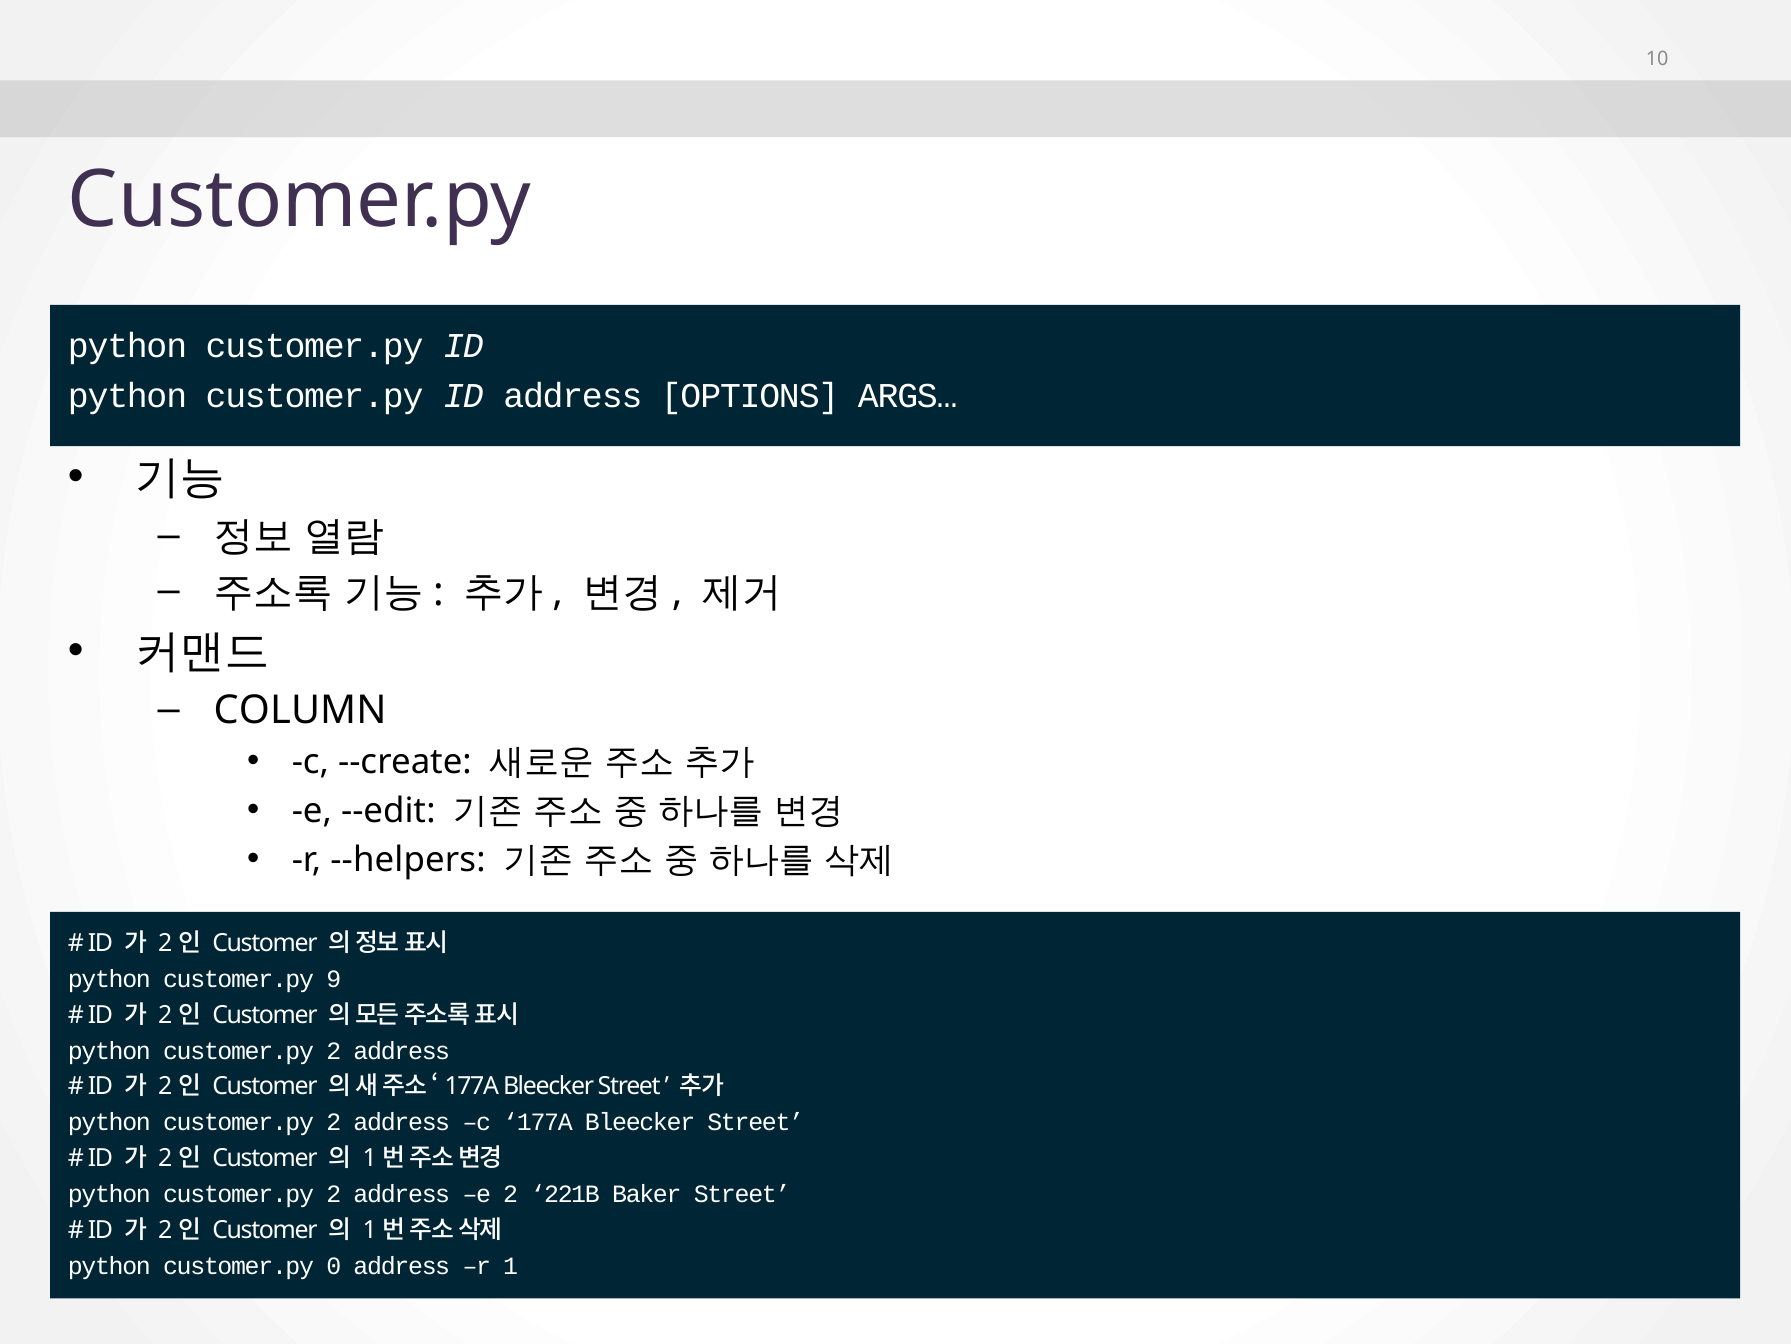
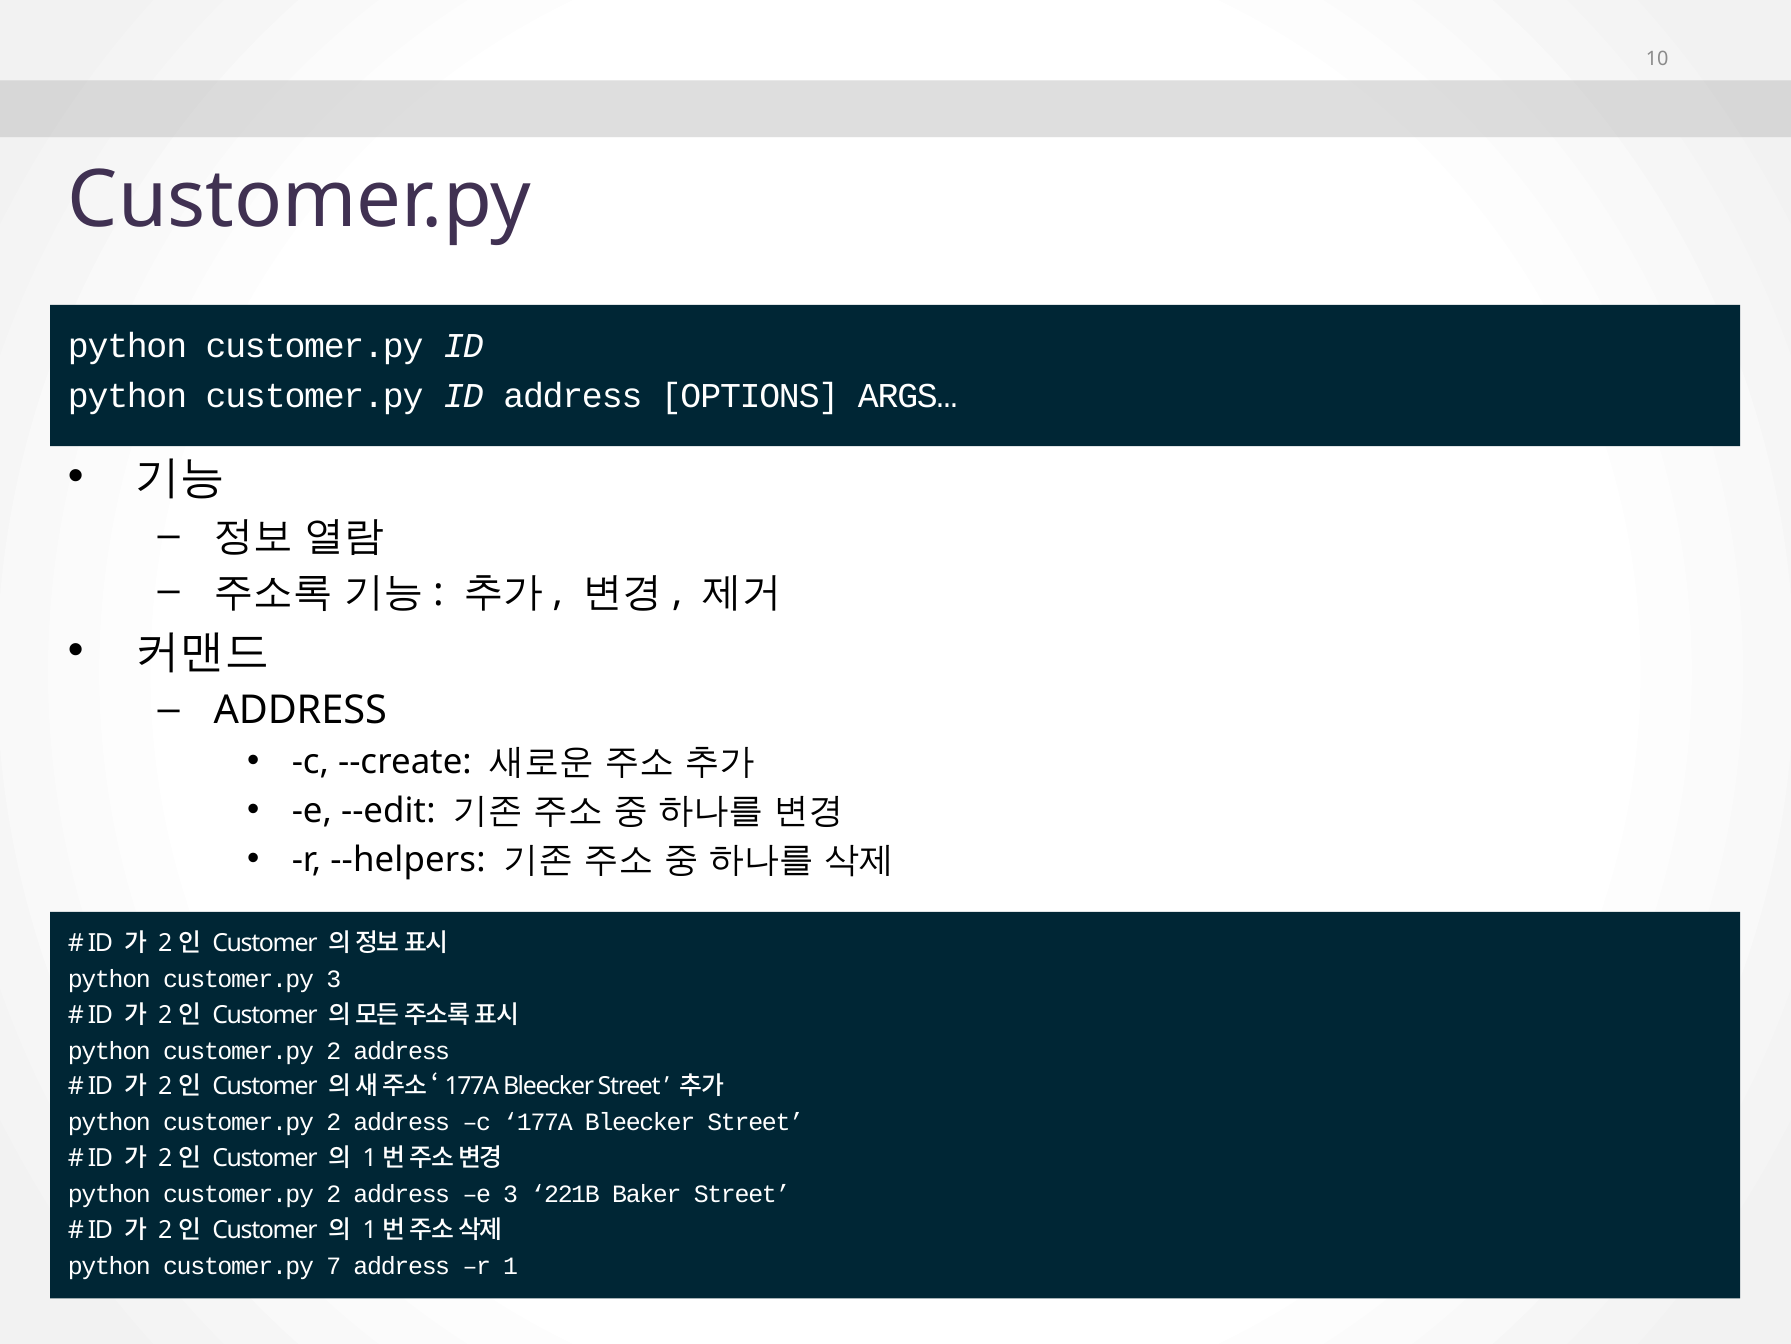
COLUMN: COLUMN -> ADDRESS (300, 710)
customer.py 9: 9 -> 3 (334, 979)
e 2: 2 -> 3 (511, 1194)
0: 0 -> 7 (334, 1265)
